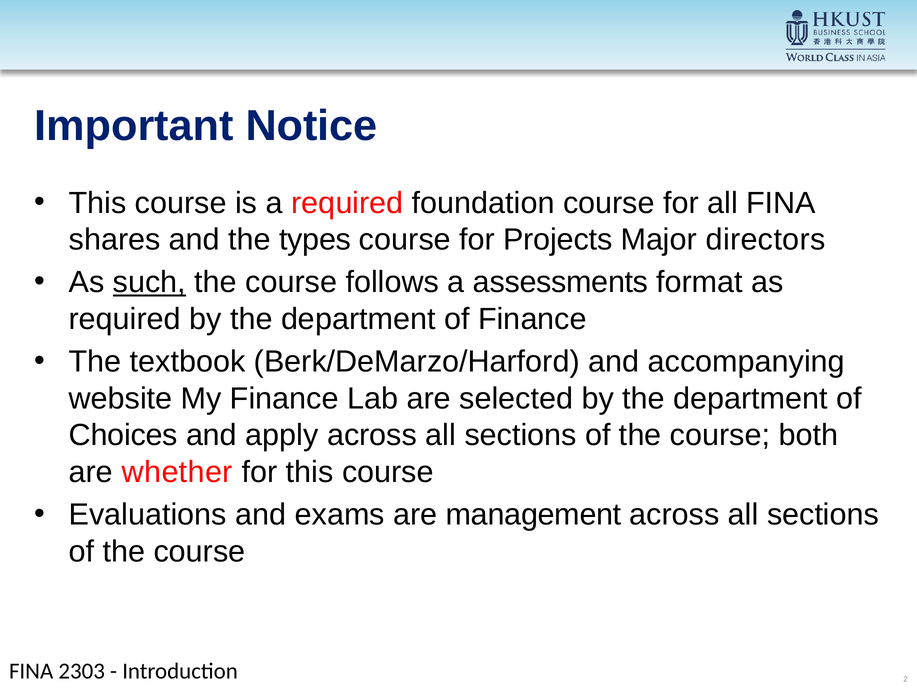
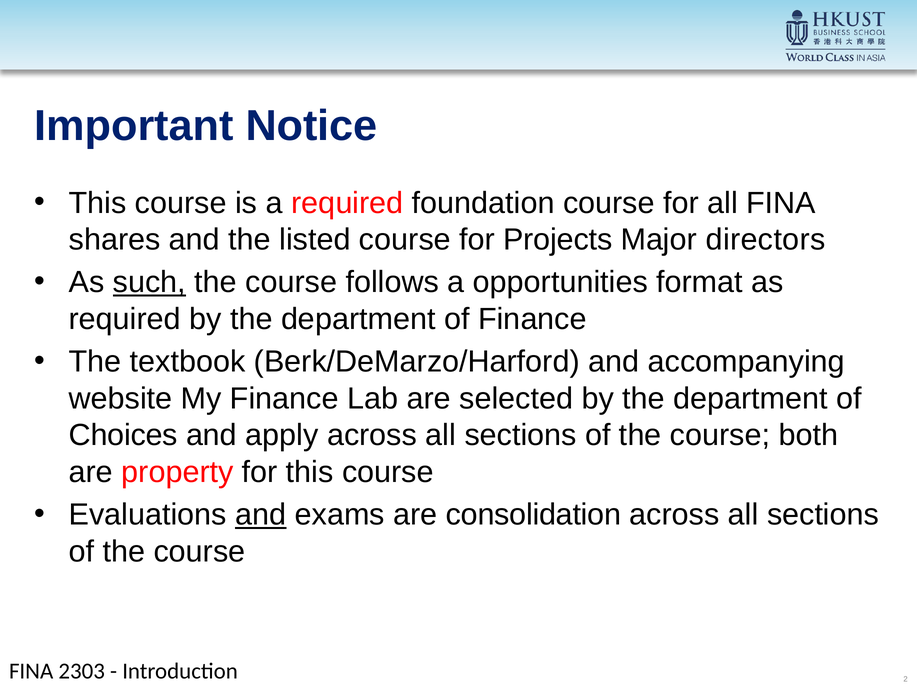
types: types -> listed (315, 240)
assessments: assessments -> opportunities (560, 282)
whether: whether -> property (177, 472)
and underline: none -> present (261, 515)
management: management -> consolidation (534, 515)
